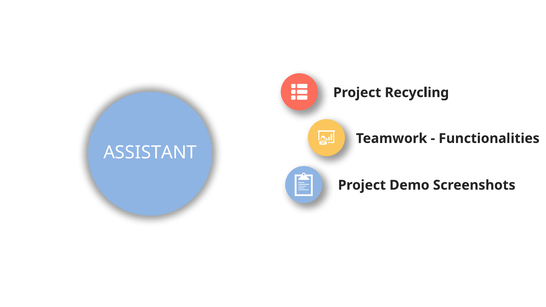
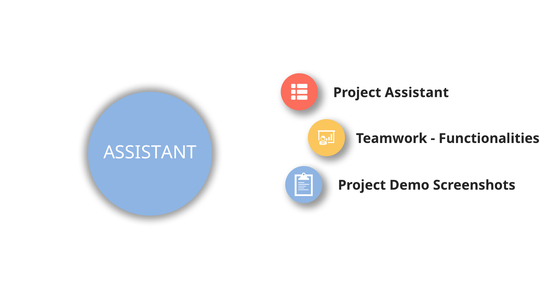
Project Recycling: Recycling -> Assistant (417, 93)
